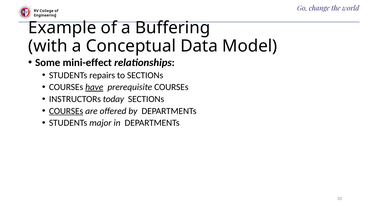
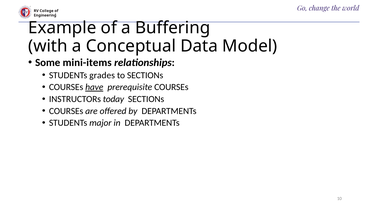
mini-effect: mini-effect -> mini-items (87, 63)
repairs: repairs -> grades (102, 75)
COURSEs underline: present -> none (66, 111)
